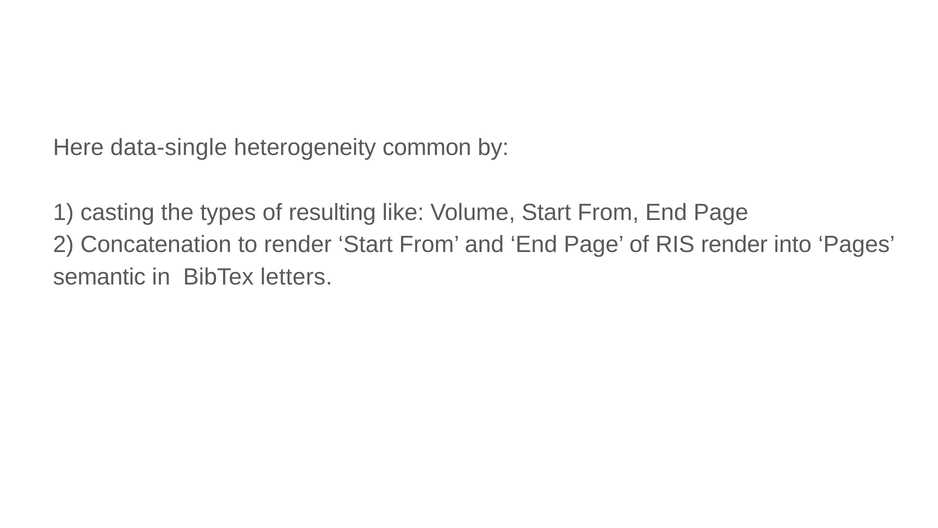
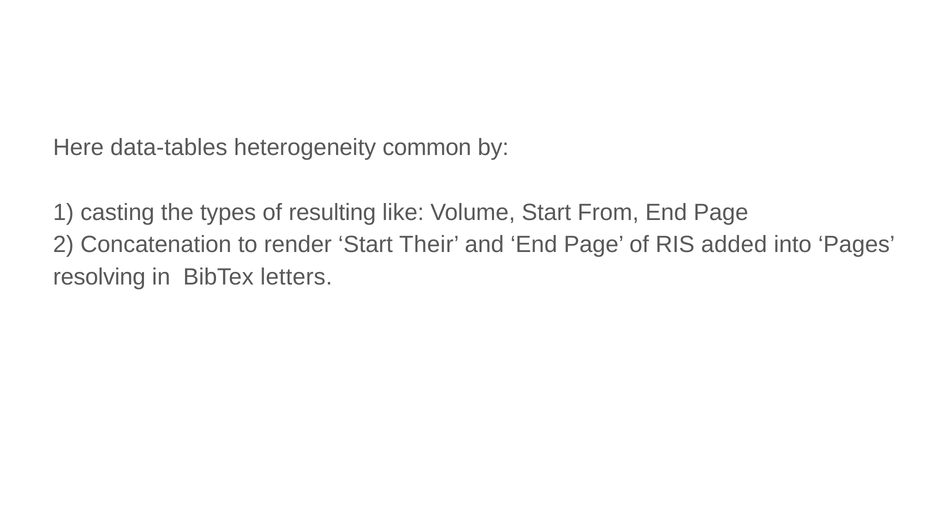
data-single: data-single -> data-tables (169, 148)
render Start From: From -> Their (429, 245)
RIS render: render -> added (734, 245)
semantic: semantic -> resolving (99, 277)
